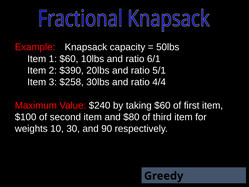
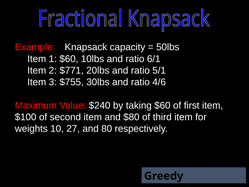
$390: $390 -> $771 (72, 70)
$258: $258 -> $755 (72, 82)
4/4: 4/4 -> 4/6 (159, 82)
30: 30 -> 27 (73, 129)
90: 90 -> 80 (107, 129)
